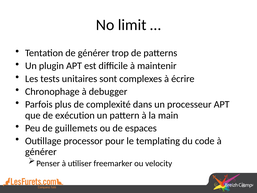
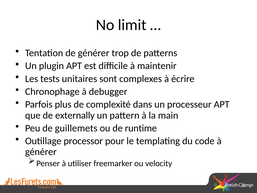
exécution: exécution -> externally (75, 115)
espaces: espaces -> runtime (141, 128)
